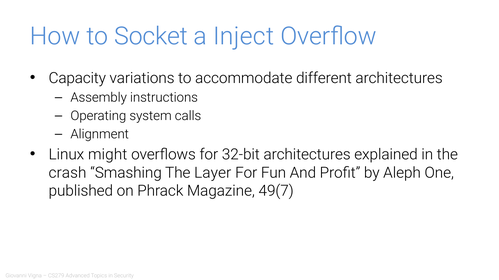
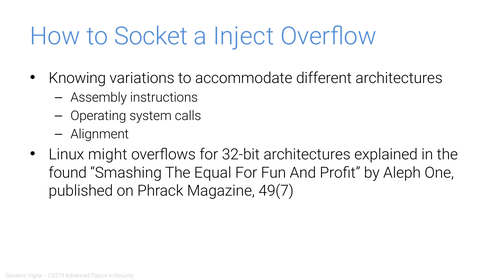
Capacity: Capacity -> Knowing (77, 78)
crash: crash -> found (68, 173)
Layer: Layer -> Equal (213, 173)
